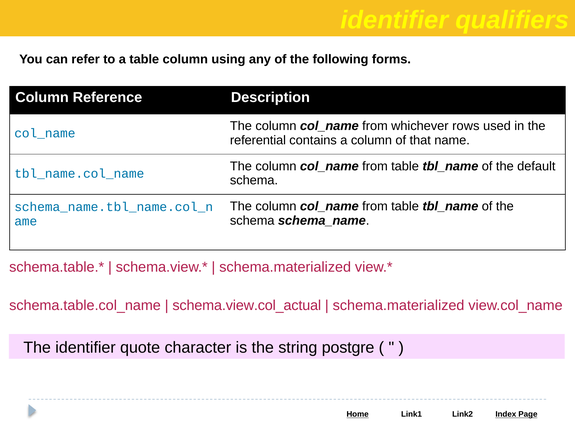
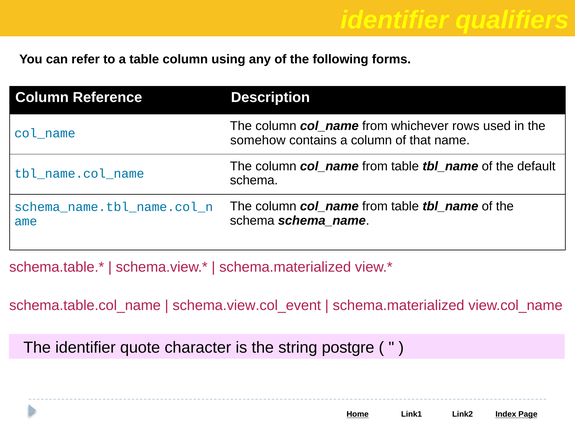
referential: referential -> somehow (258, 140)
schema.view.col_actual: schema.view.col_actual -> schema.view.col_event (247, 305)
